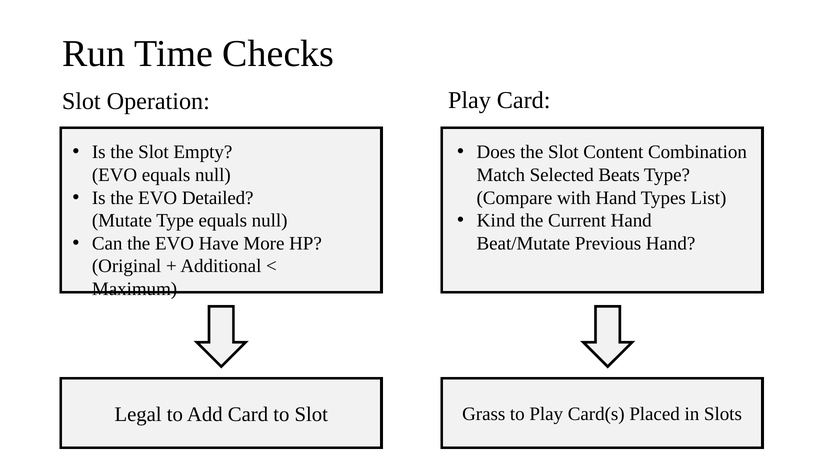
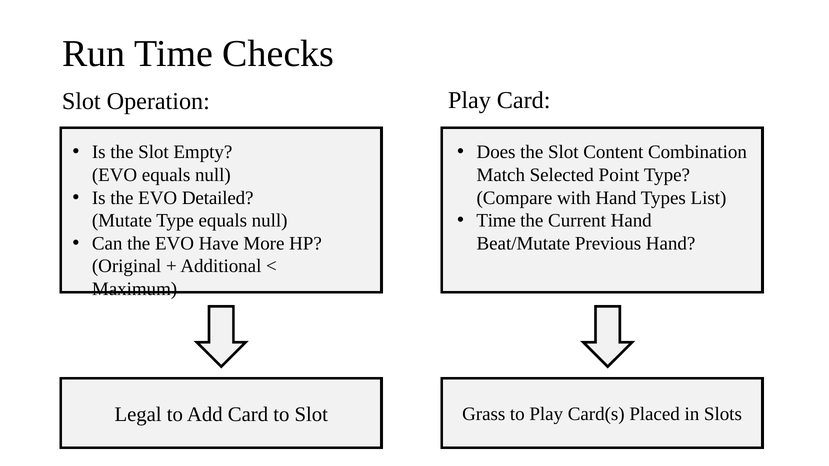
Beats: Beats -> Point (619, 175)
Kind: Kind -> Time (496, 221)
